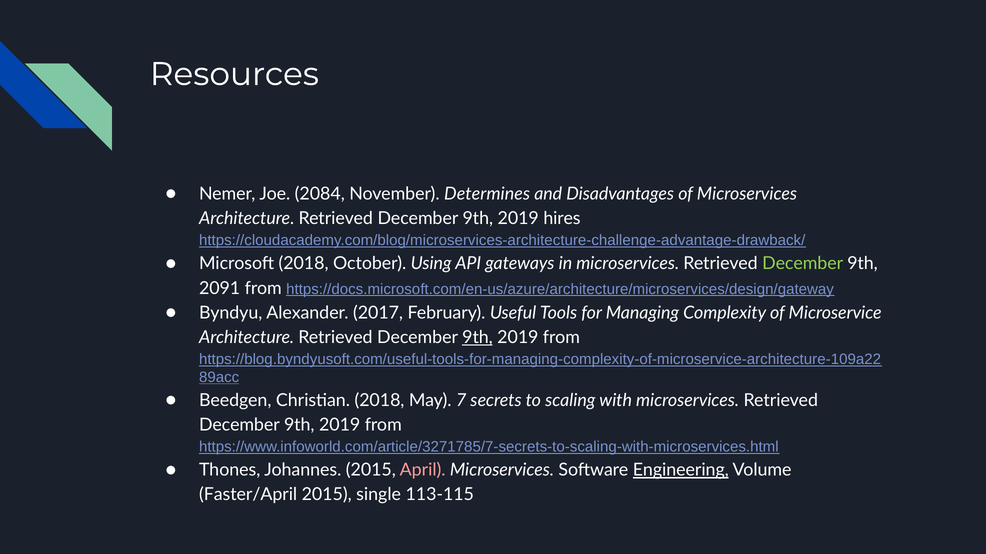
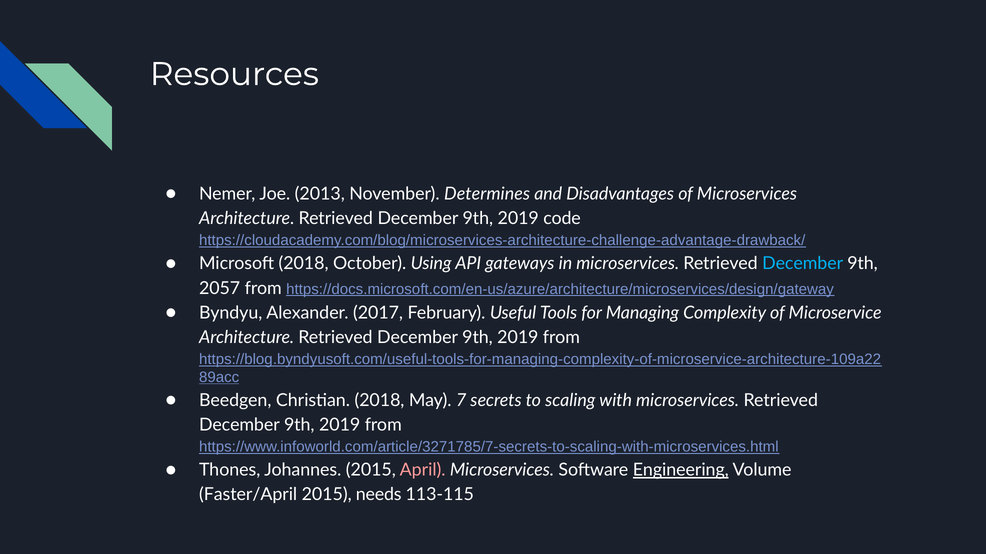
2084: 2084 -> 2013 (320, 194)
hires: hires -> code (562, 219)
December colour: light green -> light blue (803, 264)
2091: 2091 -> 2057 (220, 288)
9th underline: present -> none (478, 338)
single: single -> needs (379, 495)
